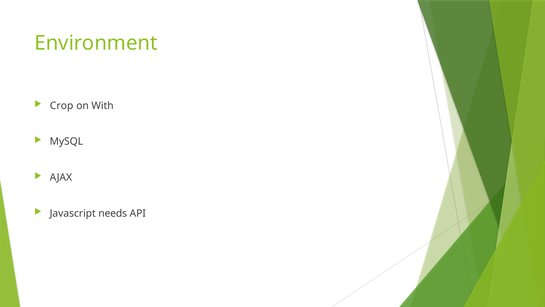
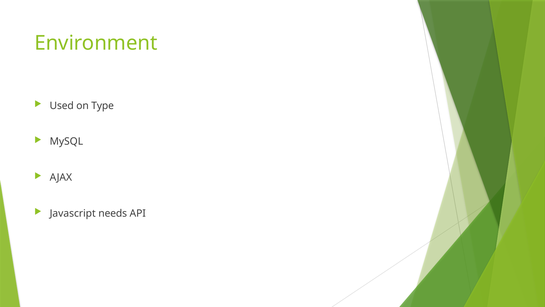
Crop: Crop -> Used (62, 105)
With: With -> Type (103, 105)
